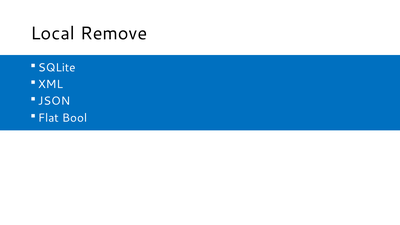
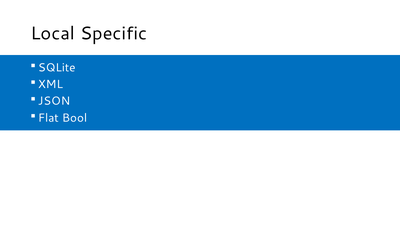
Remove: Remove -> Specific (114, 34)
